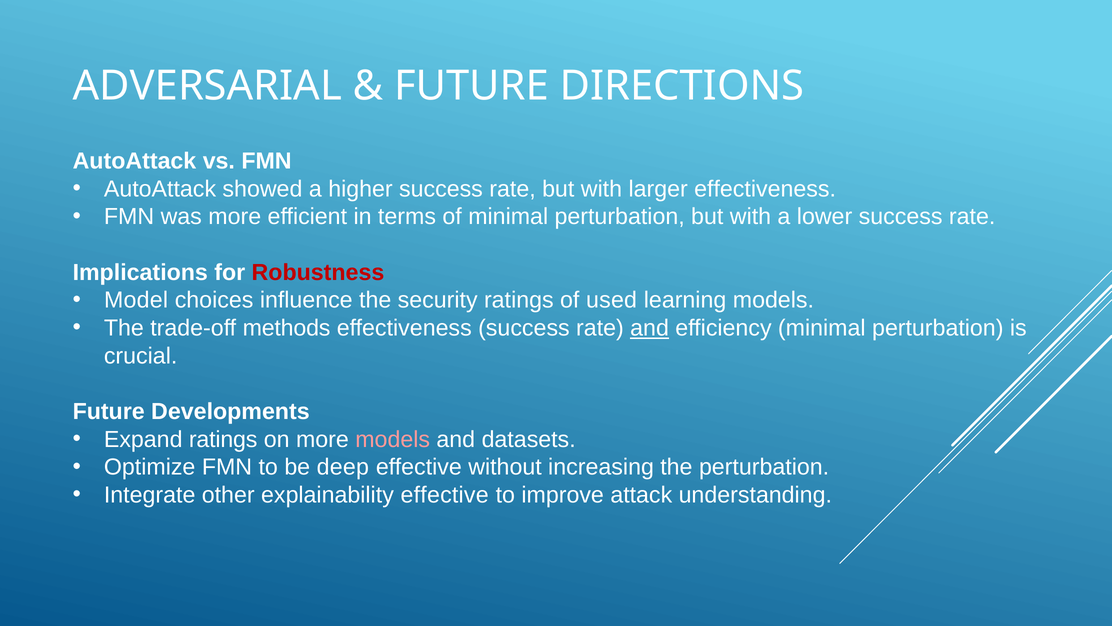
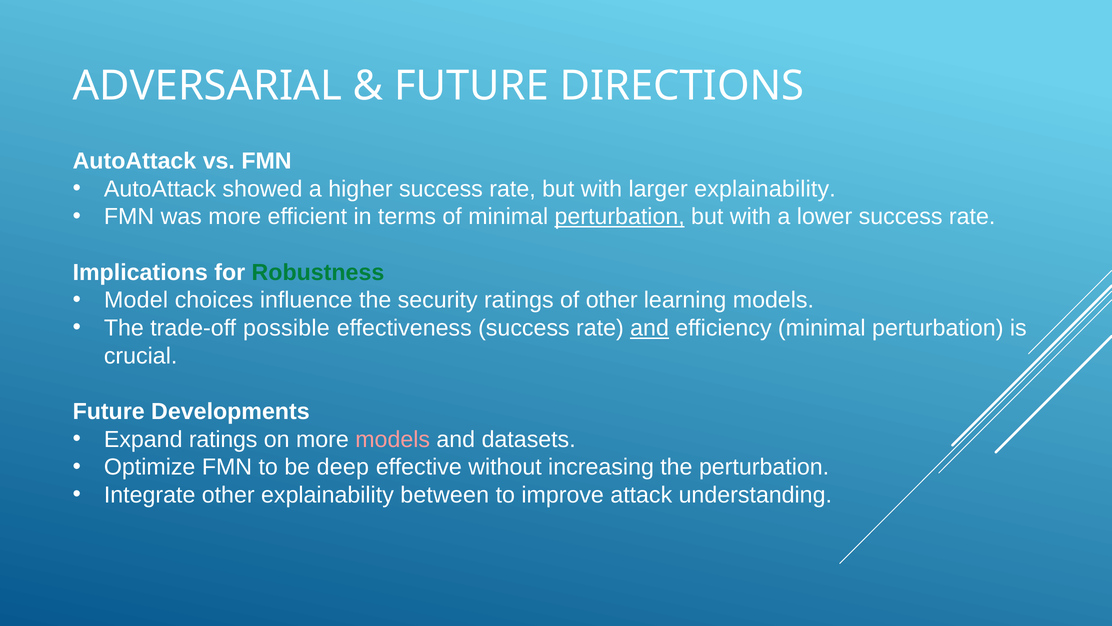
larger effectiveness: effectiveness -> explainability (765, 189)
perturbation underline: none -> present (620, 217)
Robustness colour: red -> green (318, 272)
of used: used -> other (612, 300)
methods: methods -> possible (286, 328)
explainability effective: effective -> between (445, 495)
